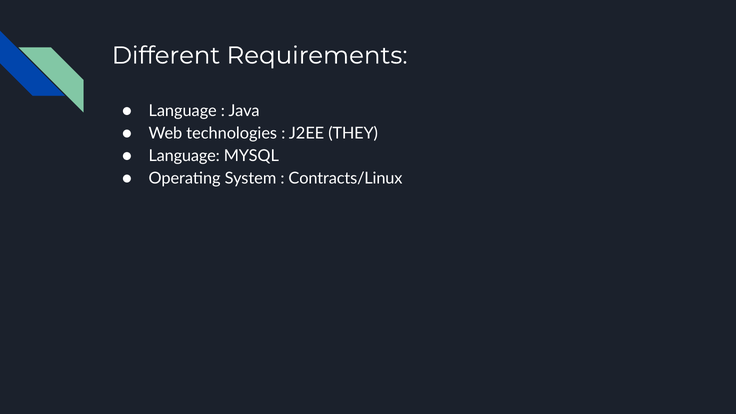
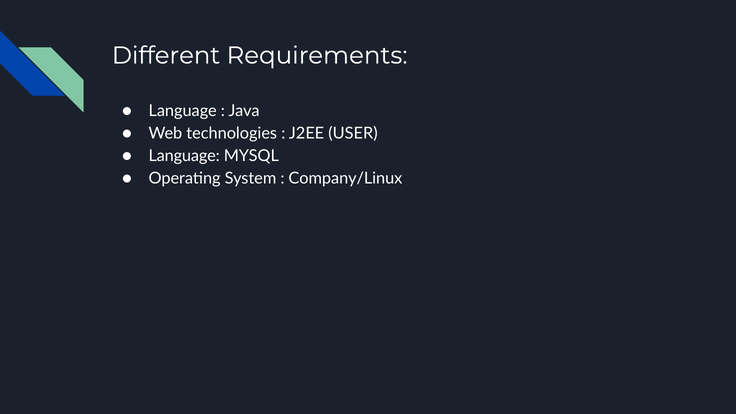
THEY: THEY -> USER (353, 134)
Contracts/Linux: Contracts/Linux -> Company/Linux (345, 179)
